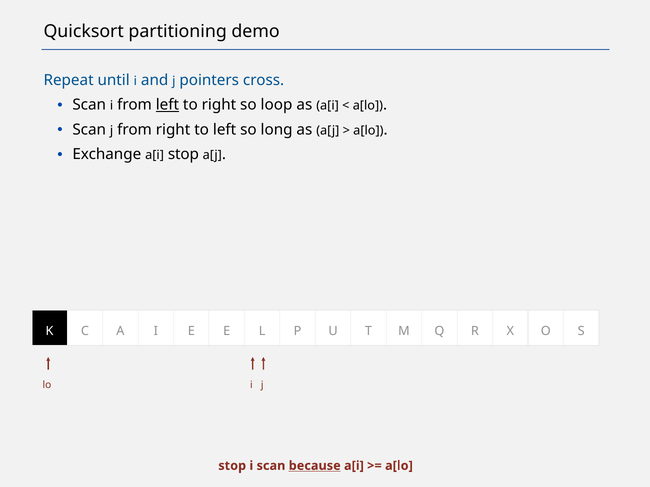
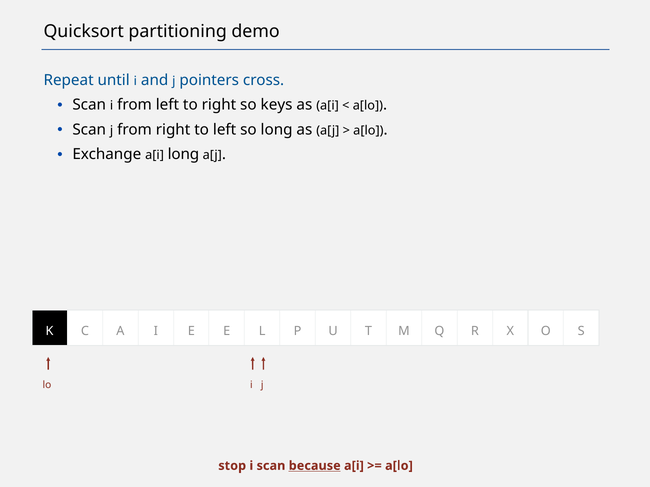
left underline: present -> none (167, 105)
loop: loop -> keys (277, 105)
a[i stop: stop -> long (183, 154)
